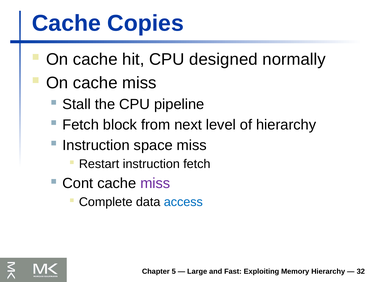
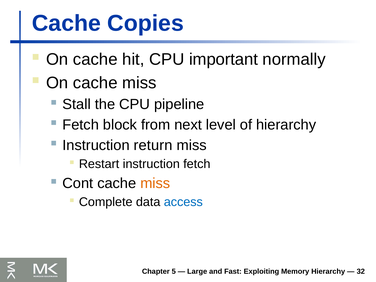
designed: designed -> important (224, 59)
space: space -> return (153, 145)
miss colour: purple -> orange (155, 183)
